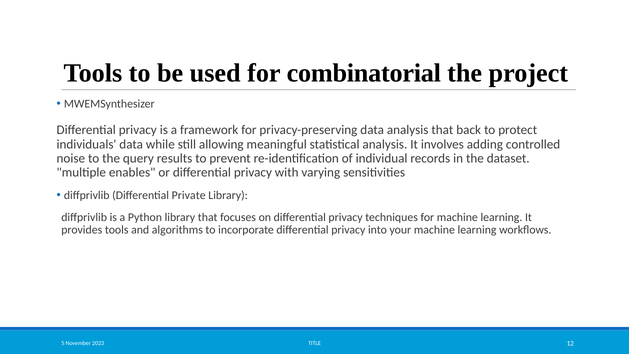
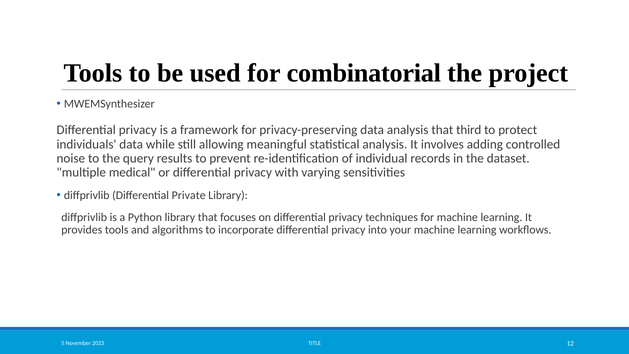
back: back -> third (469, 130)
enables: enables -> medical (132, 173)
